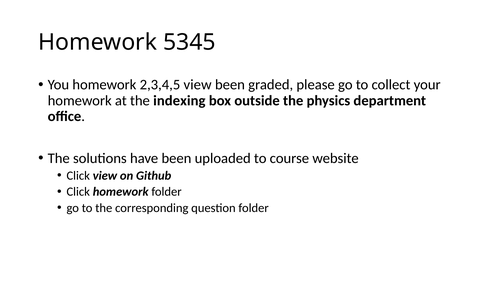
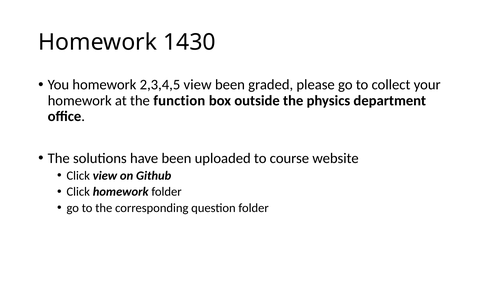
5345: 5345 -> 1430 (189, 42)
indexing: indexing -> function (179, 101)
